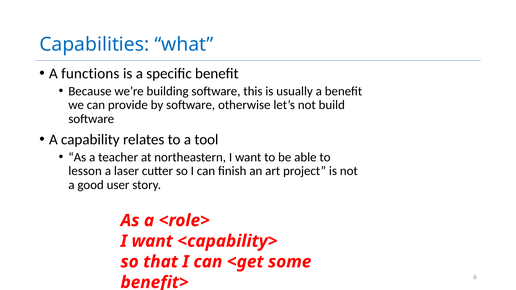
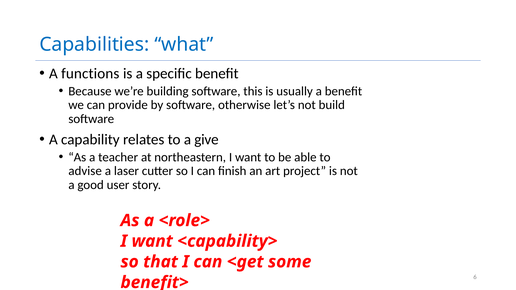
tool: tool -> give (206, 140)
lesson: lesson -> advise (85, 171)
